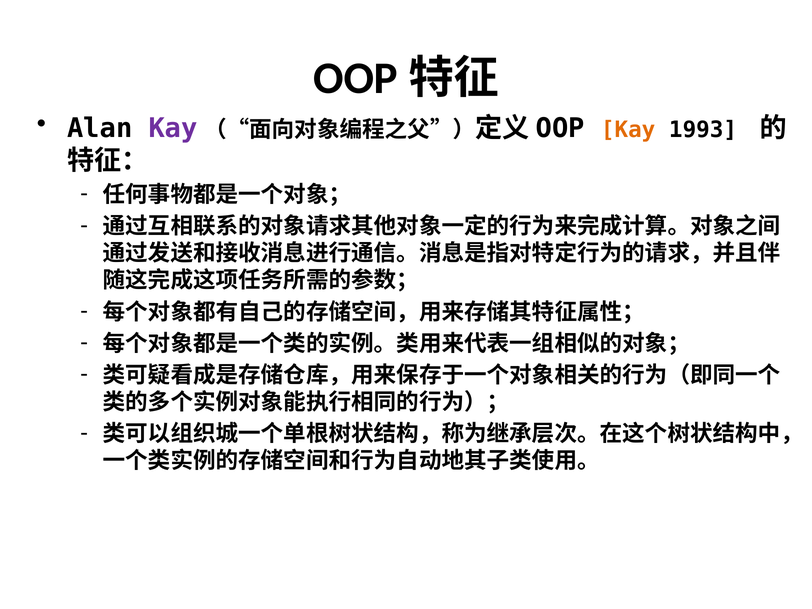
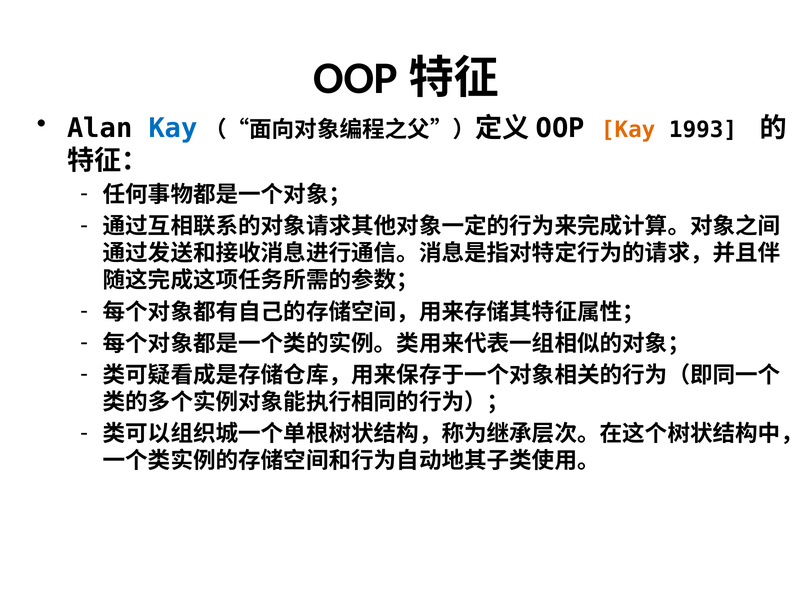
Kay colour: purple -> blue (173, 128)
